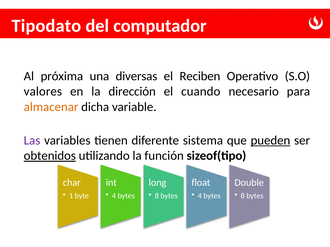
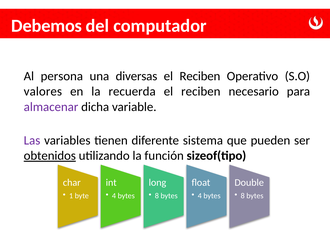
Tipodato: Tipodato -> Debemos (47, 26)
próxima: próxima -> persona (62, 76)
dirección: dirección -> recuerda (132, 92)
cuando: cuando -> reciben (201, 92)
almacenar colour: orange -> purple (51, 107)
pueden underline: present -> none (270, 141)
